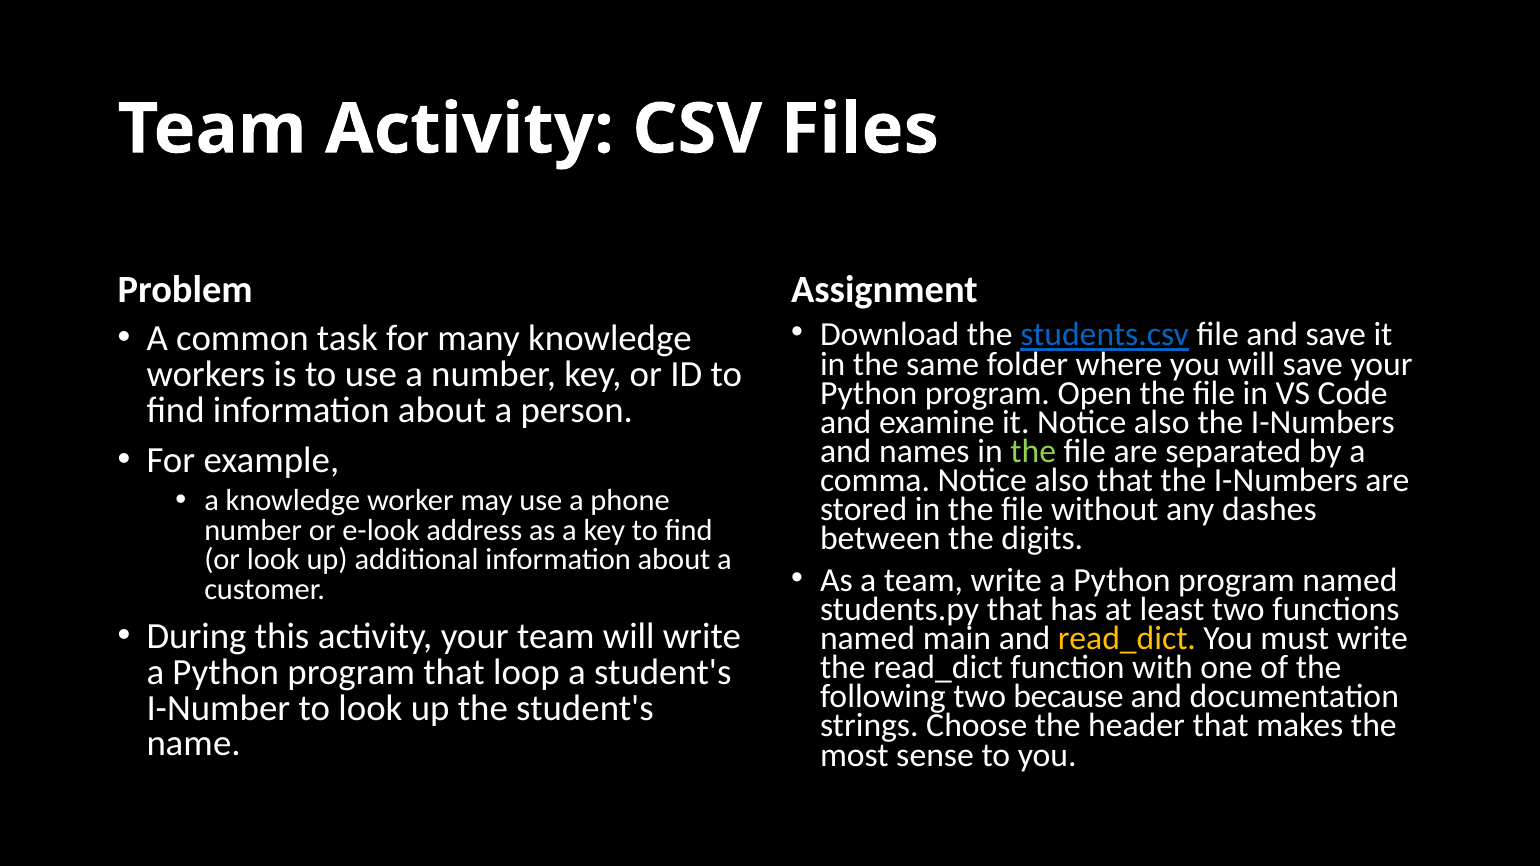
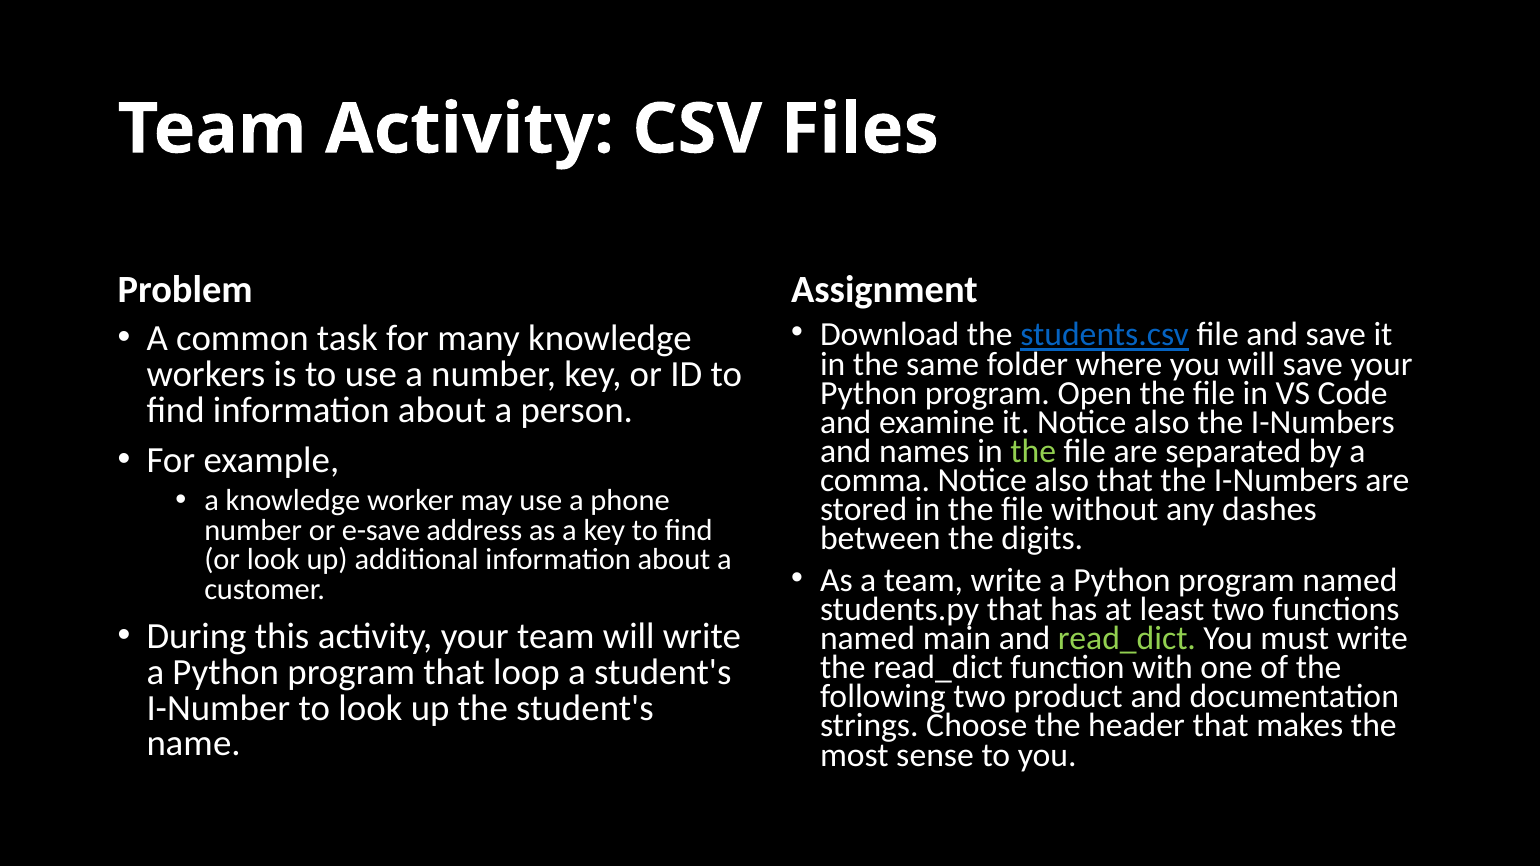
e-look: e-look -> e-save (381, 530)
read_dict colour: yellow -> light green (1127, 639)
because: because -> product (1068, 697)
